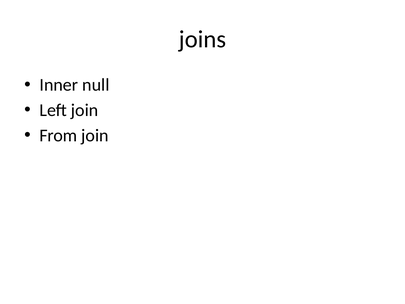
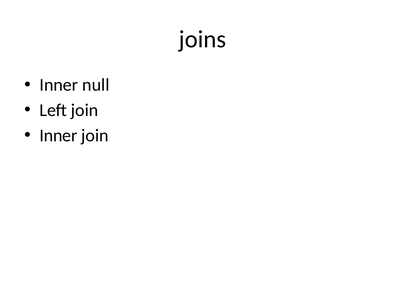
From: From -> Inner (58, 135)
